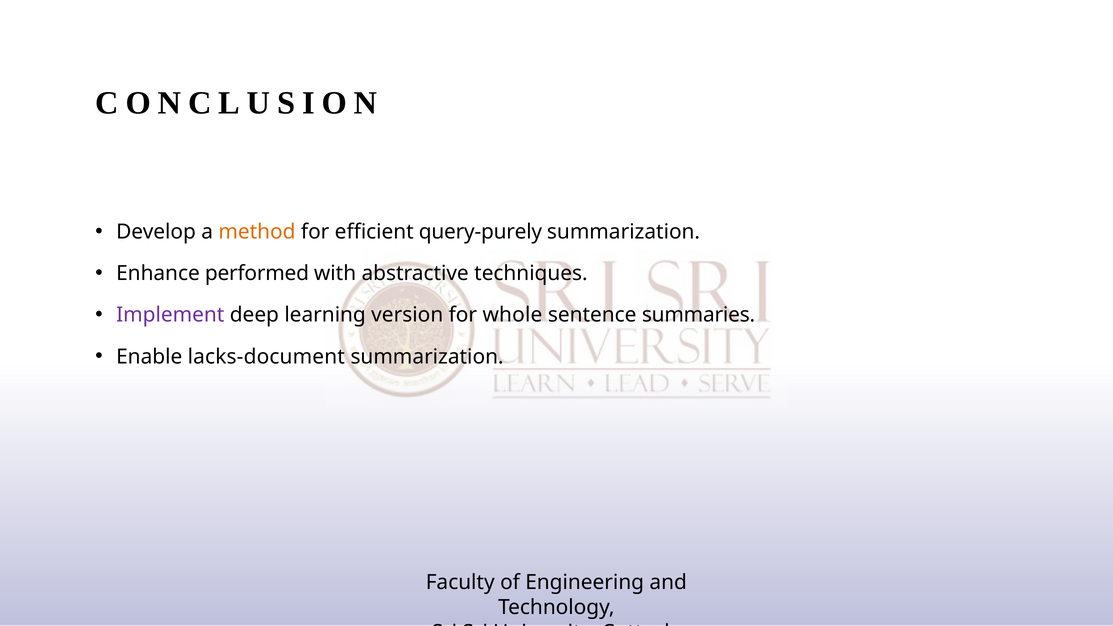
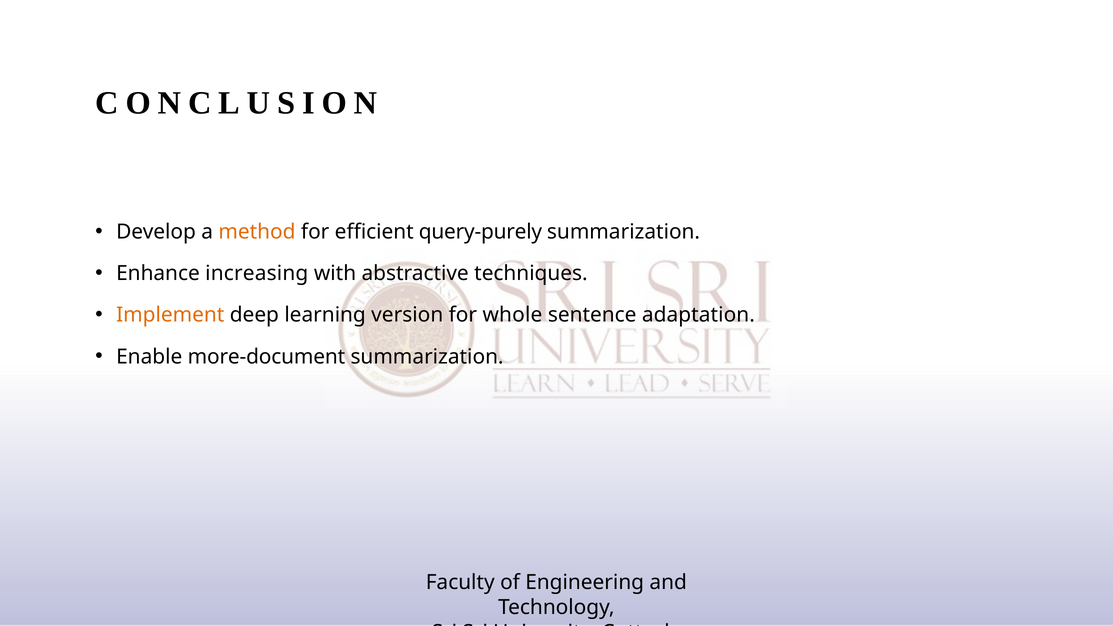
performed: performed -> increasing (257, 273)
Implement colour: purple -> orange (170, 315)
summaries: summaries -> adaptation (698, 315)
lacks-document: lacks-document -> more-document (266, 357)
